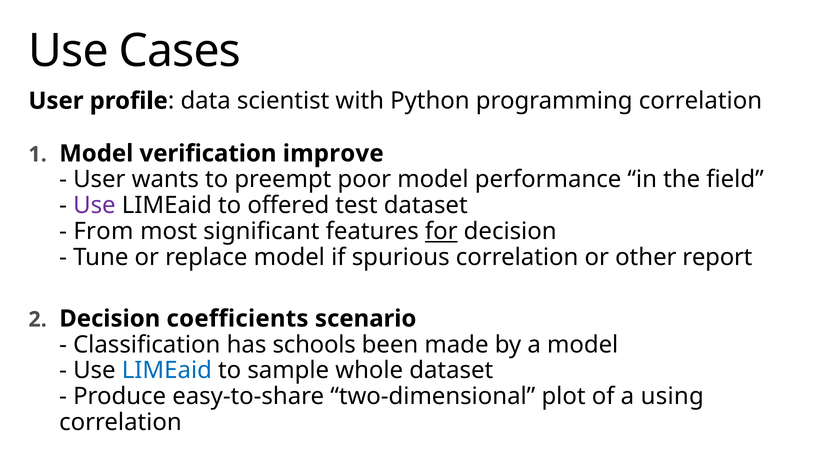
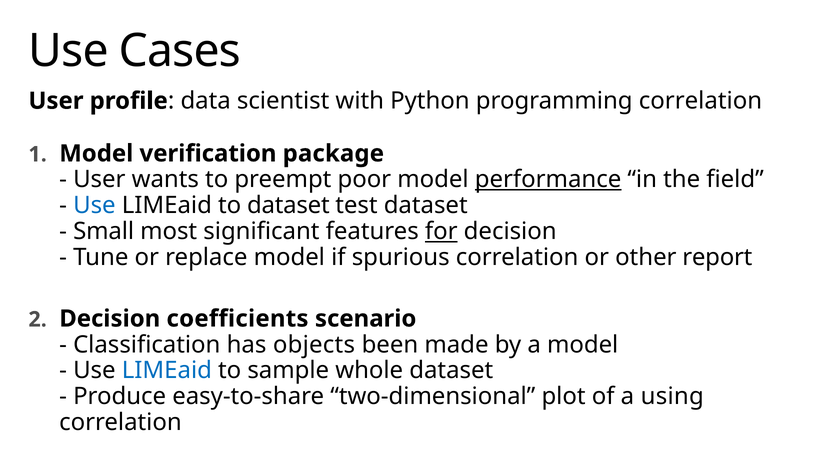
improve: improve -> package (333, 153)
performance underline: none -> present (548, 179)
Use colour: purple -> blue (94, 205)
to offered: offered -> dataset (288, 205)
From: From -> Small (104, 231)
schools: schools -> objects (314, 344)
